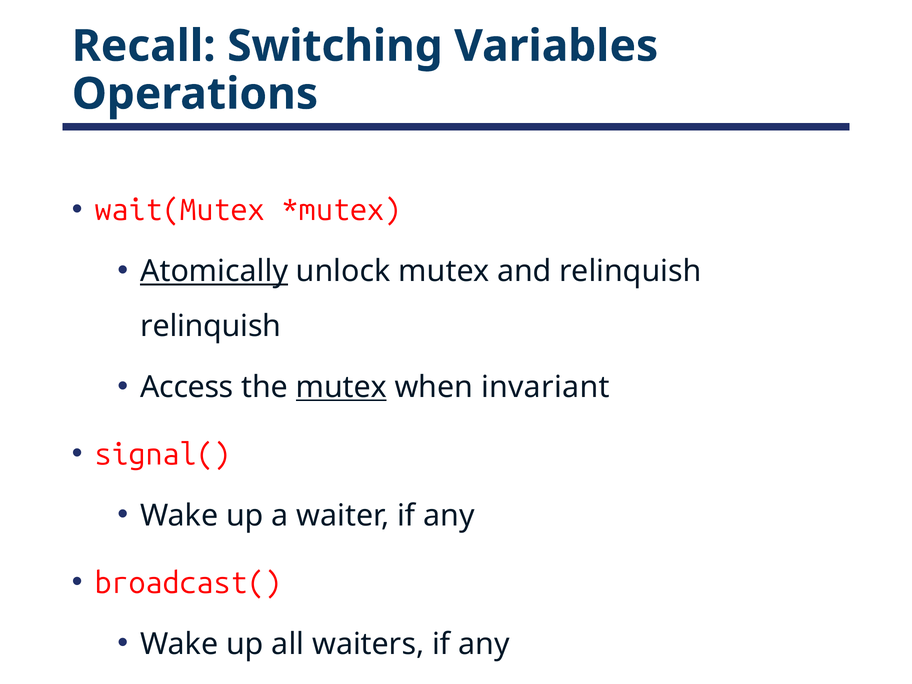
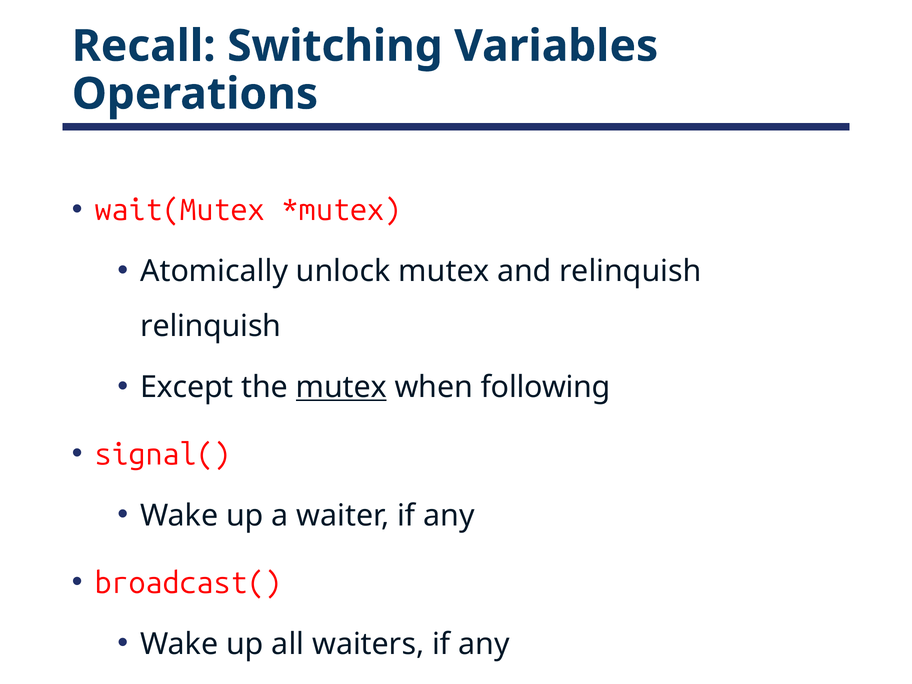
Atomically underline: present -> none (214, 271)
Access: Access -> Except (187, 387)
invariant: invariant -> following (546, 387)
